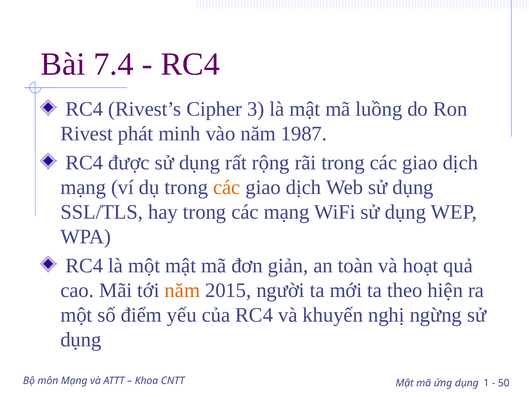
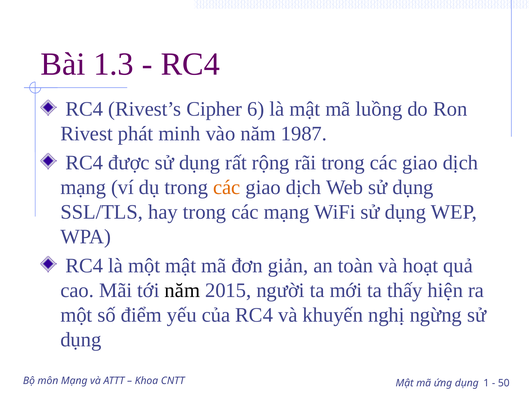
7.4: 7.4 -> 1.3 (114, 64)
3: 3 -> 6 (256, 109)
năm colour: orange -> black (182, 290)
theo: theo -> thấy (405, 290)
